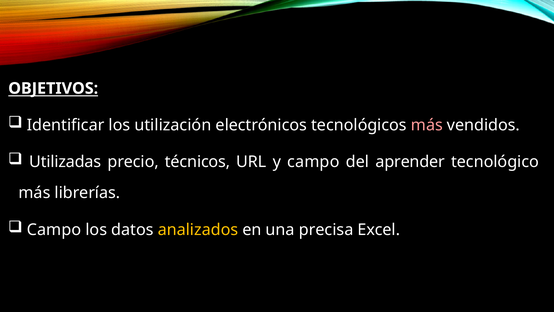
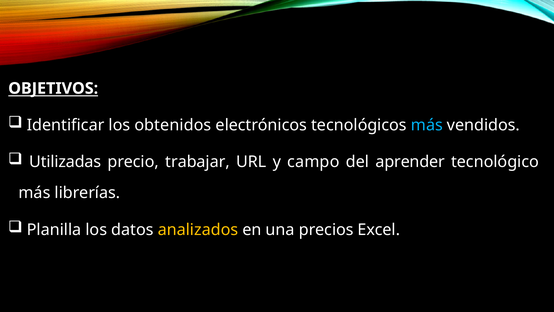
utilización: utilización -> obtenidos (173, 125)
más colour: pink -> light blue (427, 125)
técnicos: técnicos -> trabajar (197, 162)
Campo: Campo -> Planilla (54, 229)
precisa: precisa -> precios (326, 229)
